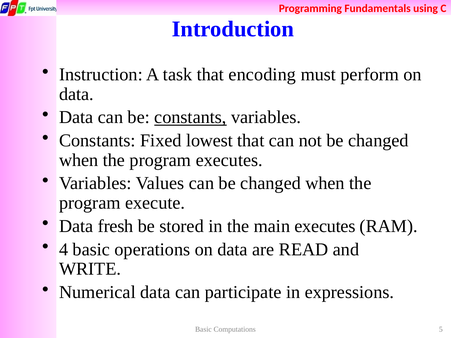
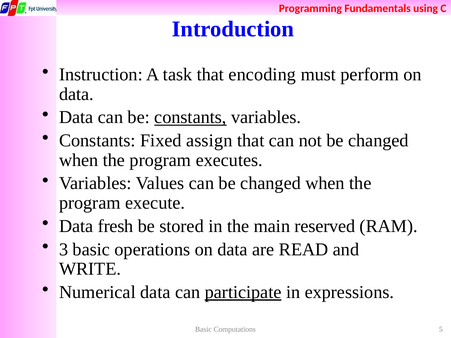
lowest: lowest -> assign (209, 141)
main executes: executes -> reserved (325, 226)
4: 4 -> 3 (64, 250)
participate underline: none -> present (243, 292)
